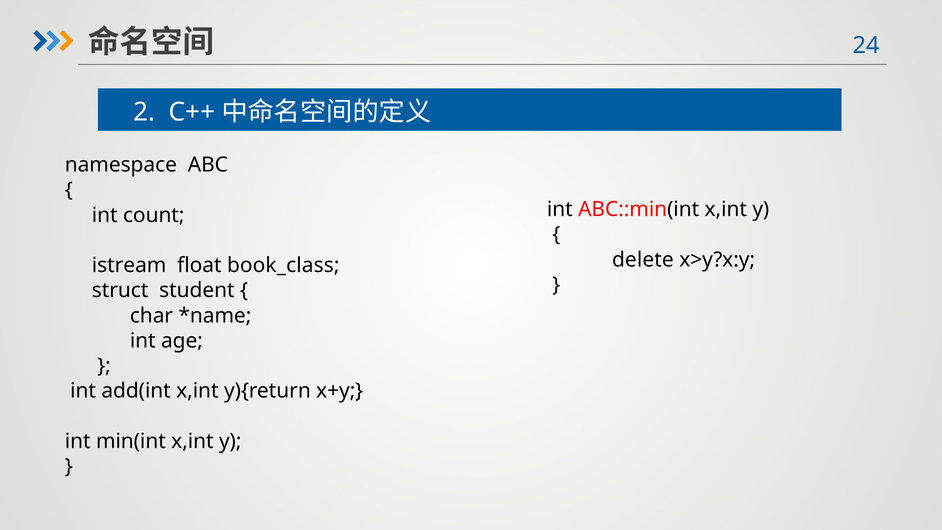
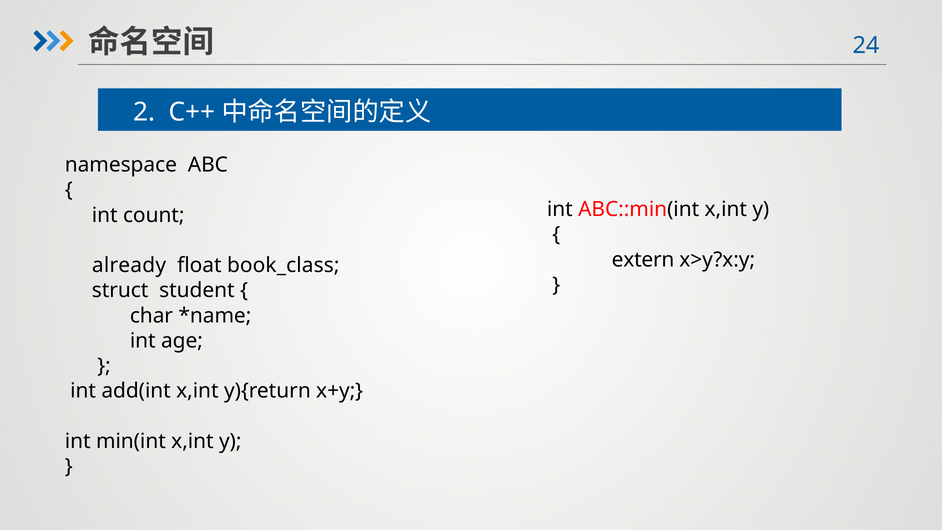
delete: delete -> extern (643, 260)
istream: istream -> already (129, 265)
